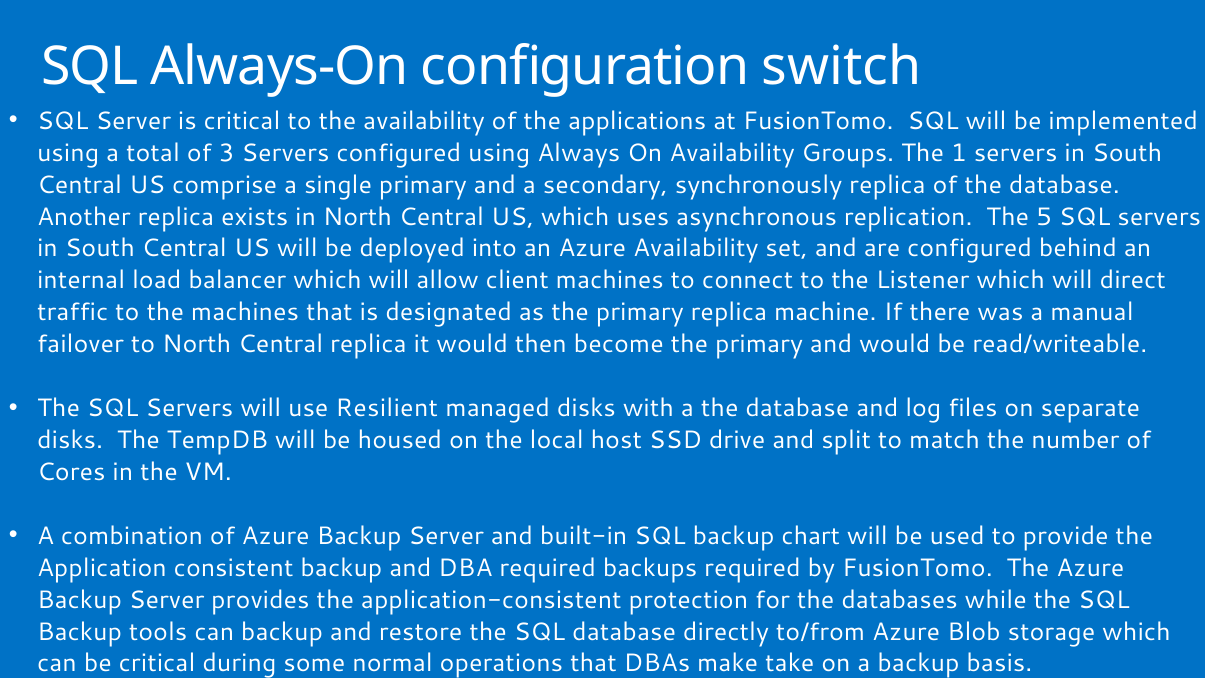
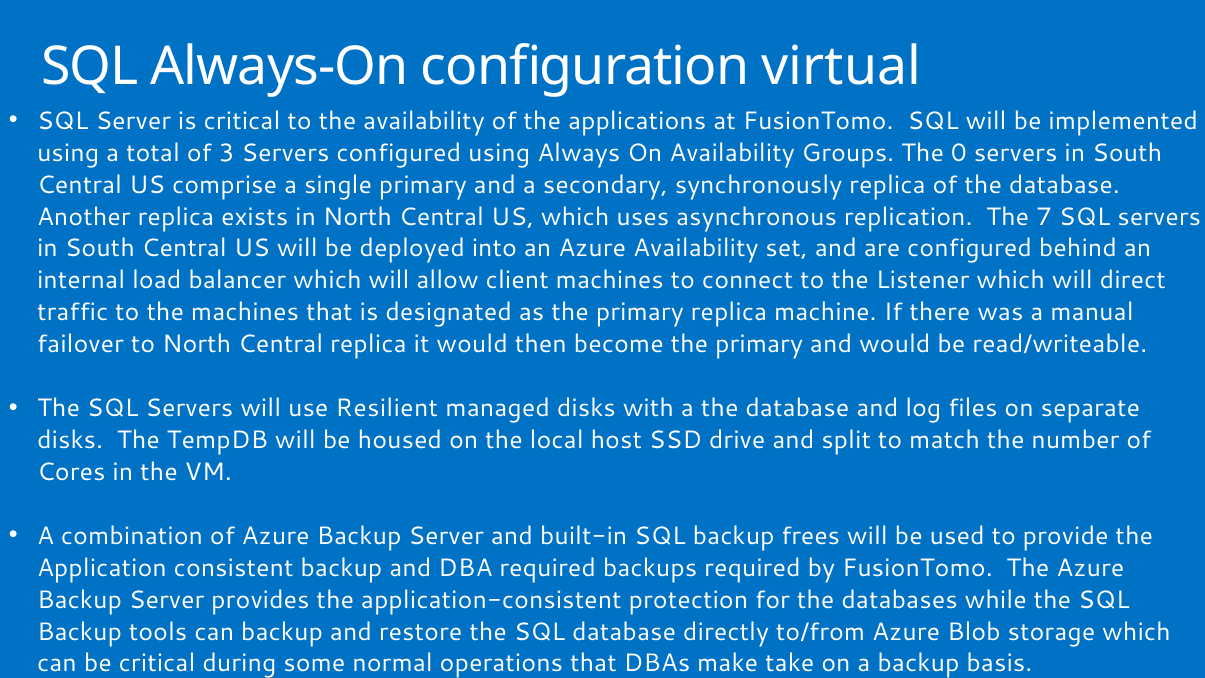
switch: switch -> virtual (842, 66)
1: 1 -> 0 (959, 153)
5: 5 -> 7 (1044, 217)
chart: chart -> frees (811, 536)
